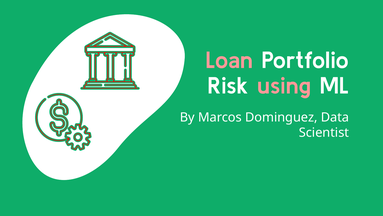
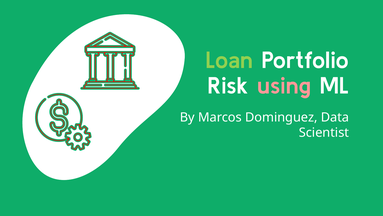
Loan colour: pink -> light green (229, 60)
